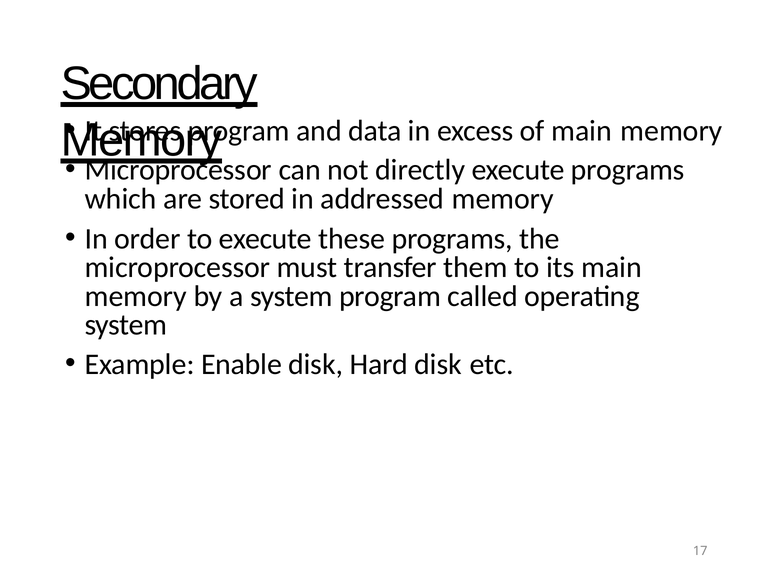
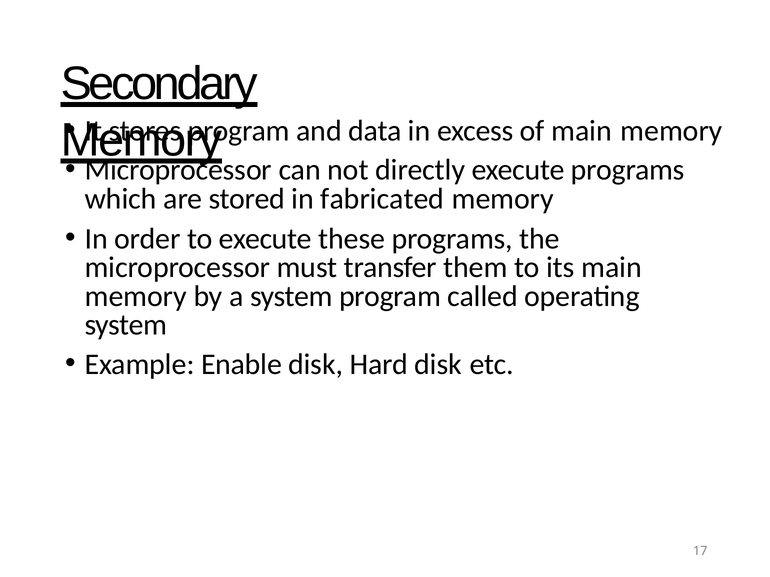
addressed: addressed -> fabricated (382, 199)
